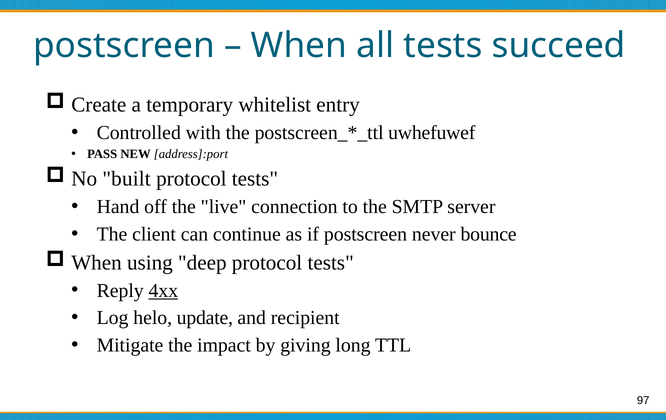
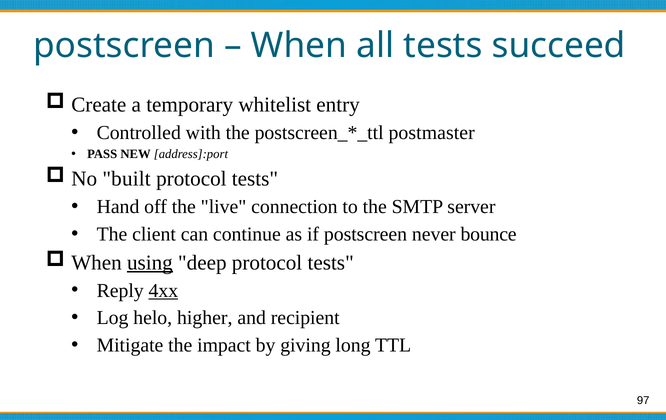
uwhefuwef: uwhefuwef -> postmaster (432, 133)
using underline: none -> present (150, 262)
update: update -> higher (205, 318)
